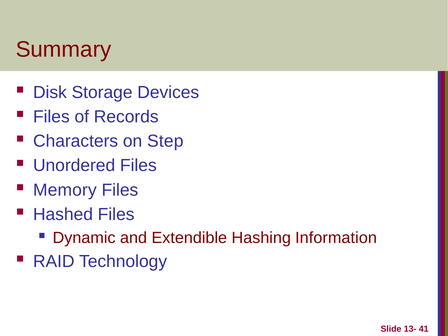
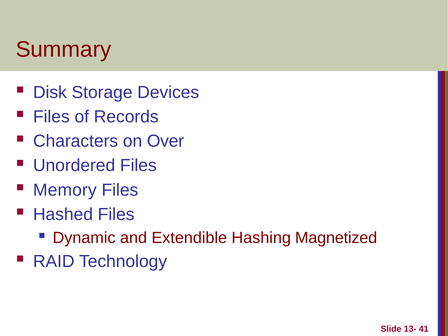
Step: Step -> Over (165, 141)
Information: Information -> Magnetized (336, 238)
